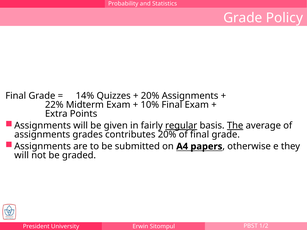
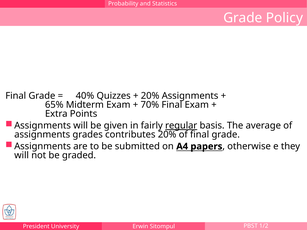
14%: 14% -> 40% (85, 96)
22%: 22% -> 65% (54, 105)
10%: 10% -> 70% (150, 105)
The underline: present -> none (235, 126)
